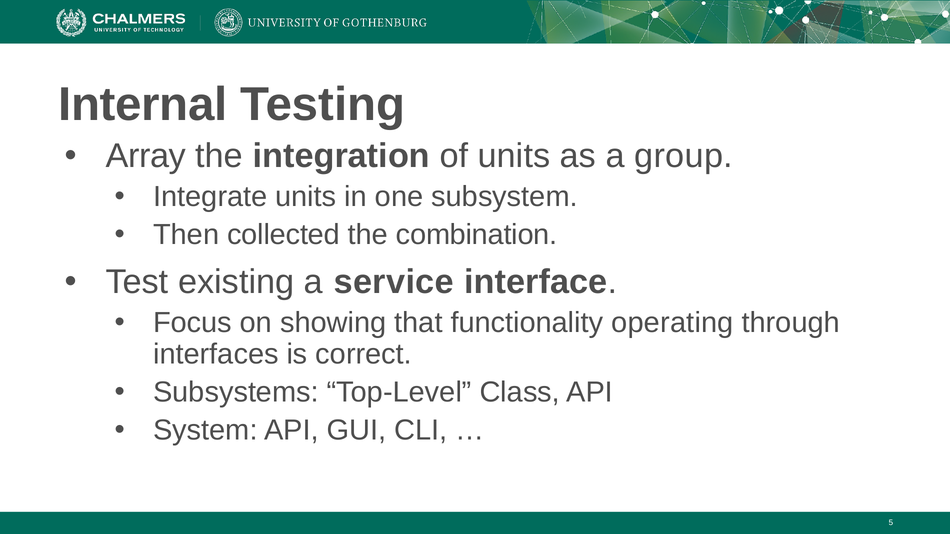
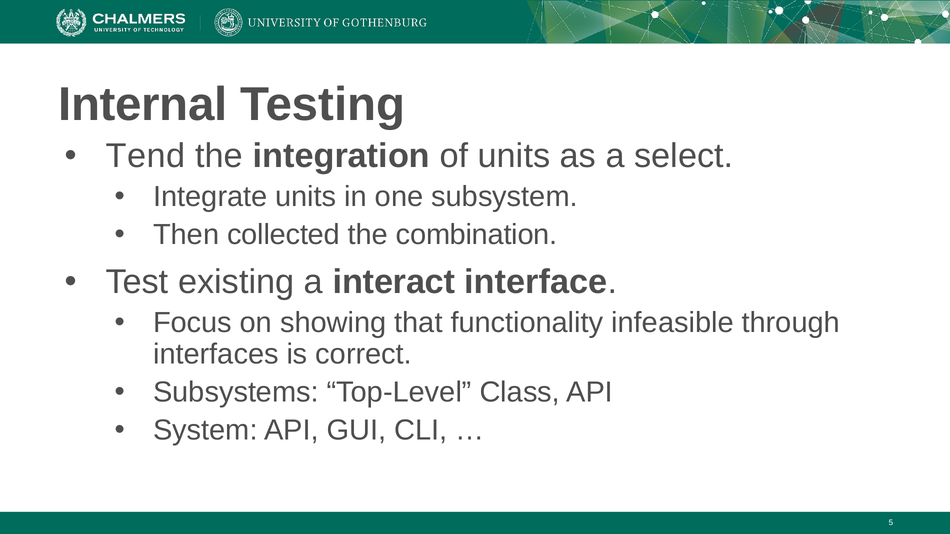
Array: Array -> Tend (145, 156)
group: group -> select (684, 156)
service: service -> interact (394, 282)
operating: operating -> infeasible (673, 323)
